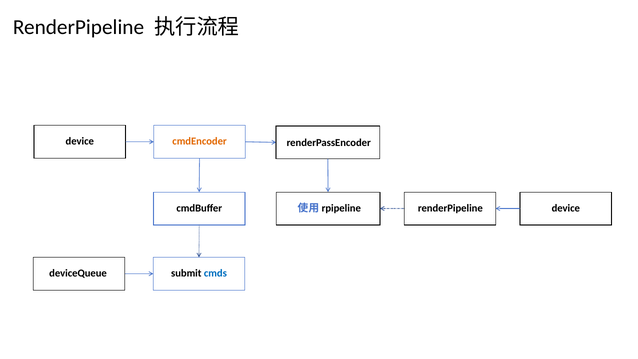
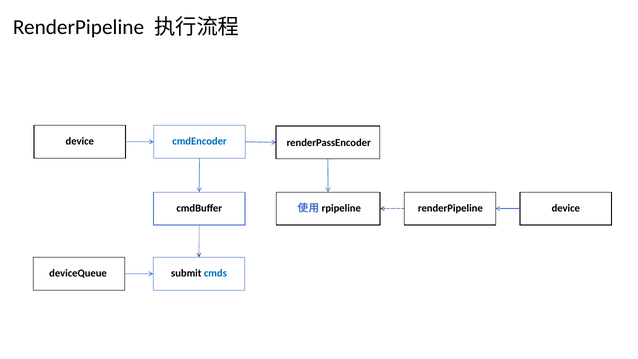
cmdEncoder colour: orange -> blue (200, 141)
